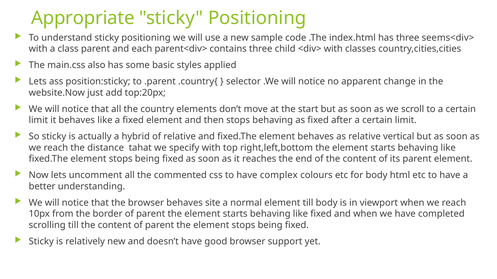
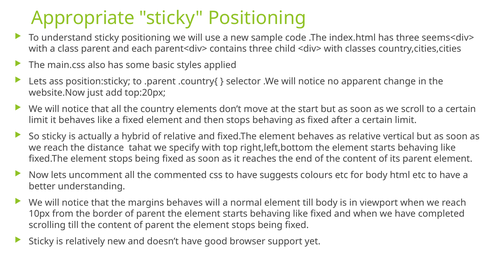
complex: complex -> suggests (279, 175)
the browser: browser -> margins (146, 203)
behaves site: site -> will (213, 203)
